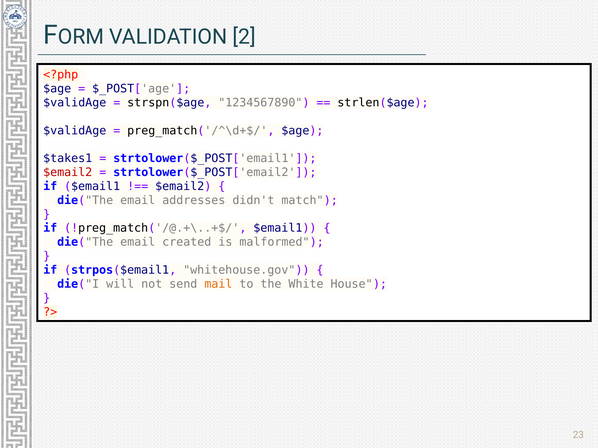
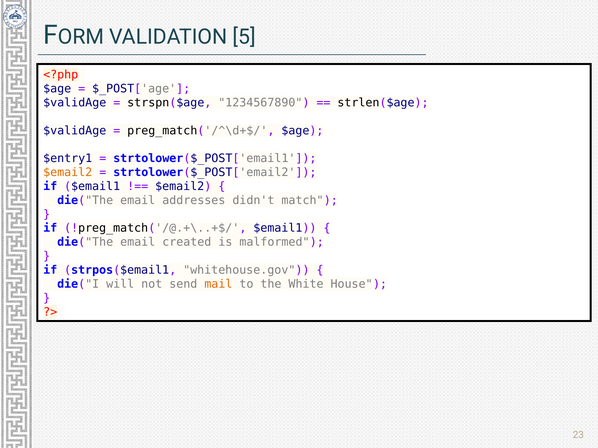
2: 2 -> 5 (244, 37)
$takes1: $takes1 -> $entry1 (68, 159)
$email2 colour: red -> orange (68, 173)
